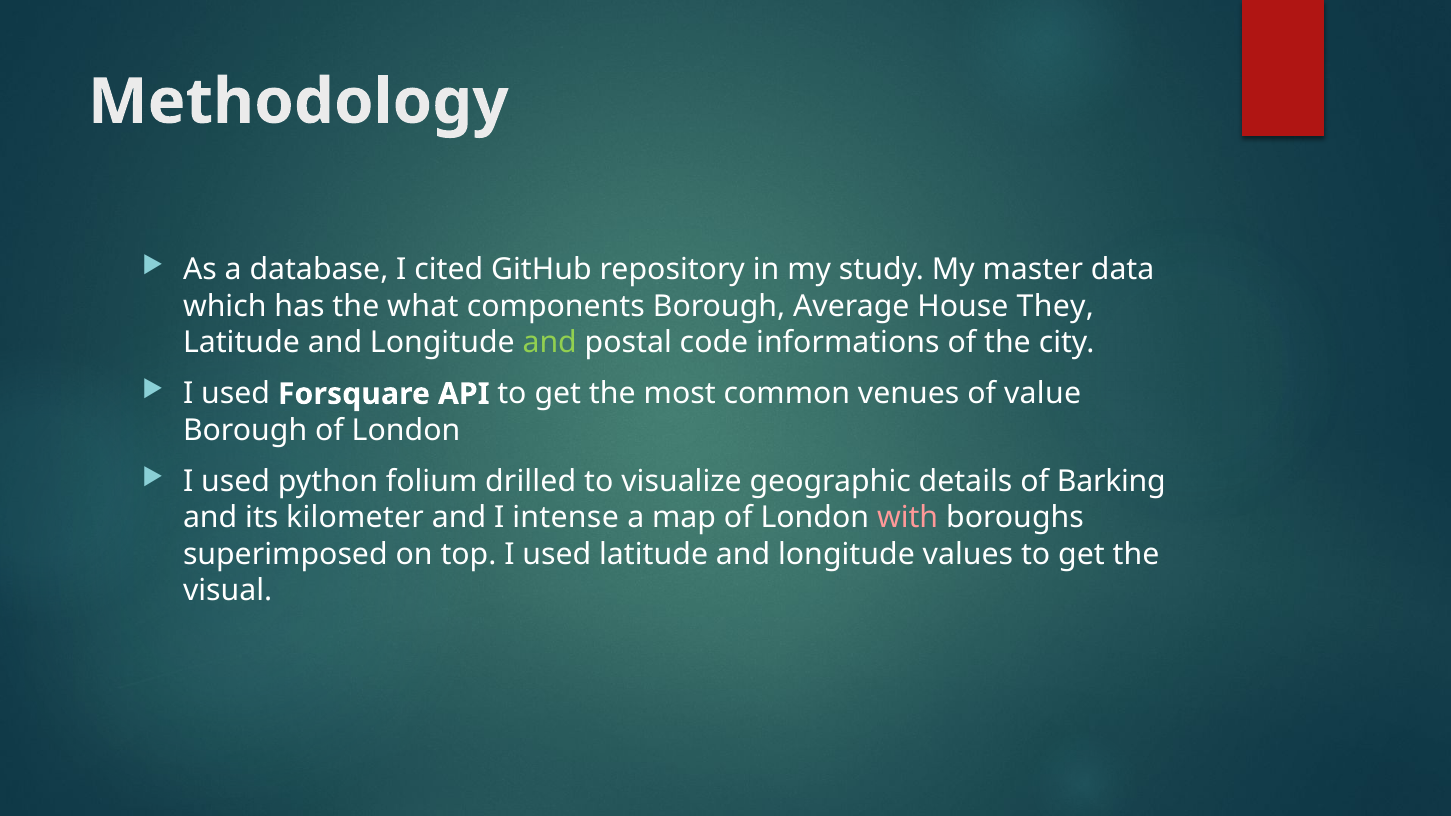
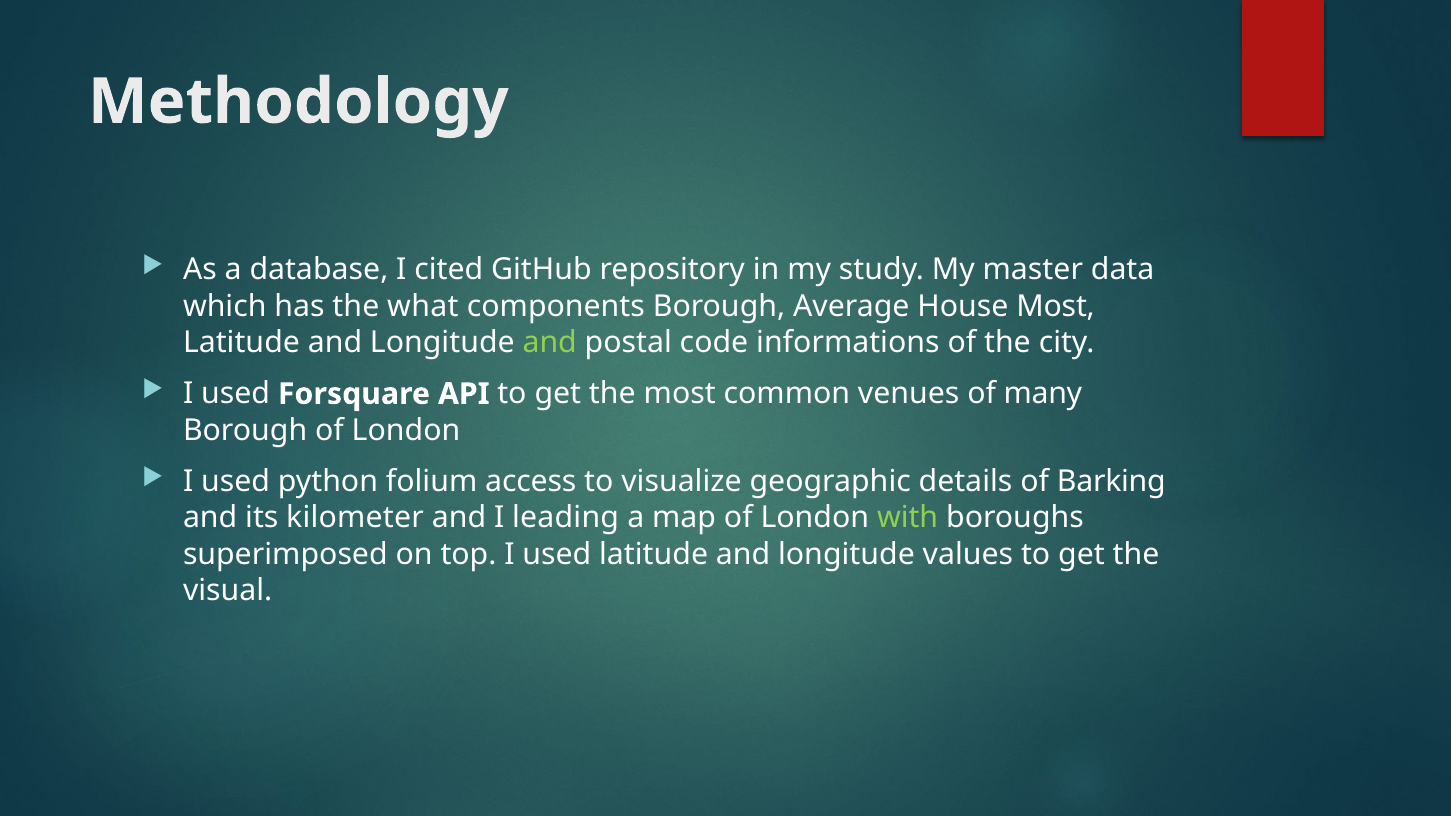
House They: They -> Most (1056, 306)
value: value -> many (1043, 394)
drilled: drilled -> access (531, 482)
intense: intense -> leading (566, 518)
with colour: pink -> light green (908, 518)
